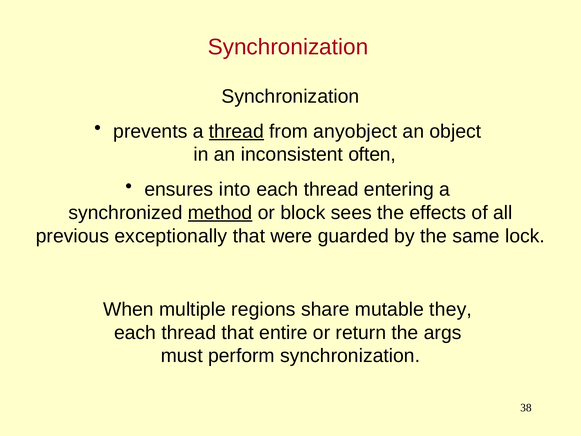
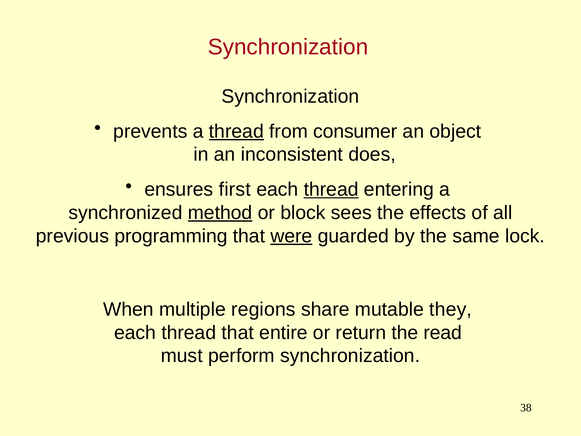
anyobject: anyobject -> consumer (355, 131)
often: often -> does (372, 155)
into: into -> first (235, 189)
thread underline: none -> present (331, 189)
exceptionally: exceptionally -> programming (171, 236)
were underline: none -> present (291, 236)
args: args -> read (443, 332)
